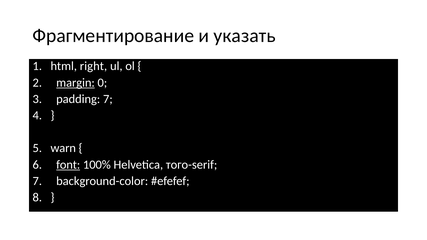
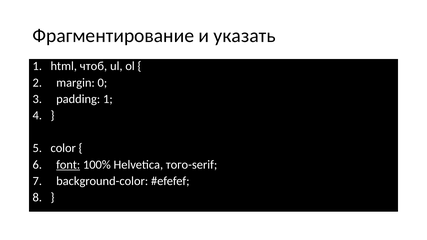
right: right -> чтоб (94, 66)
margin underline: present -> none (75, 83)
padding 7: 7 -> 1 (108, 99)
warn: warn -> color (63, 148)
